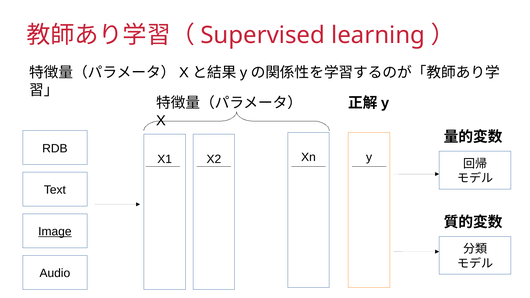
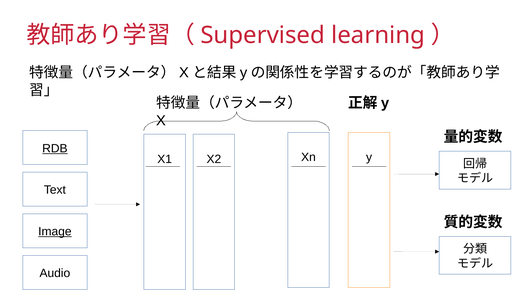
RDB underline: none -> present (55, 148)
